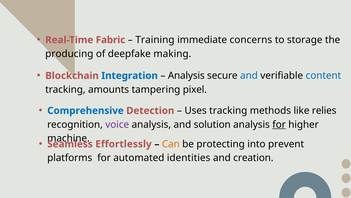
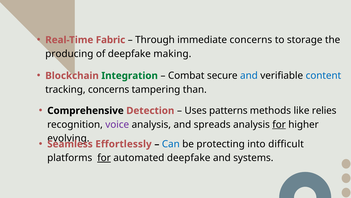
Training: Training -> Through (155, 40)
Integration colour: blue -> green (130, 75)
Analysis: Analysis -> Combat (186, 75)
tracking amounts: amounts -> concerns (109, 89)
pixel: pixel -> than (195, 89)
Comprehensive colour: blue -> black (85, 110)
Uses tracking: tracking -> patterns (228, 110)
solution: solution -> spreads (212, 124)
machine: machine -> evolving (68, 138)
Can colour: orange -> blue (171, 144)
prevent: prevent -> difficult (286, 144)
for underline: none -> present (104, 157)
automated identities: identities -> deepfake (189, 157)
creation: creation -> systems (253, 157)
